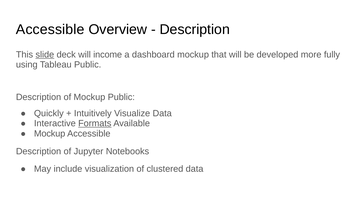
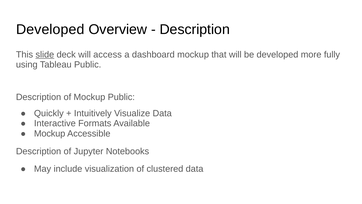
Accessible: Accessible -> Developed (50, 29)
income: income -> access (108, 54)
Formats underline: present -> none (95, 123)
